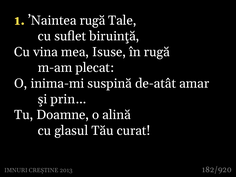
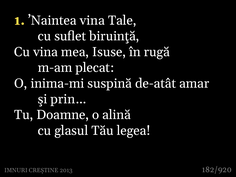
’Naintea rugă: rugă -> vina (92, 20)
curat: curat -> legea (134, 131)
